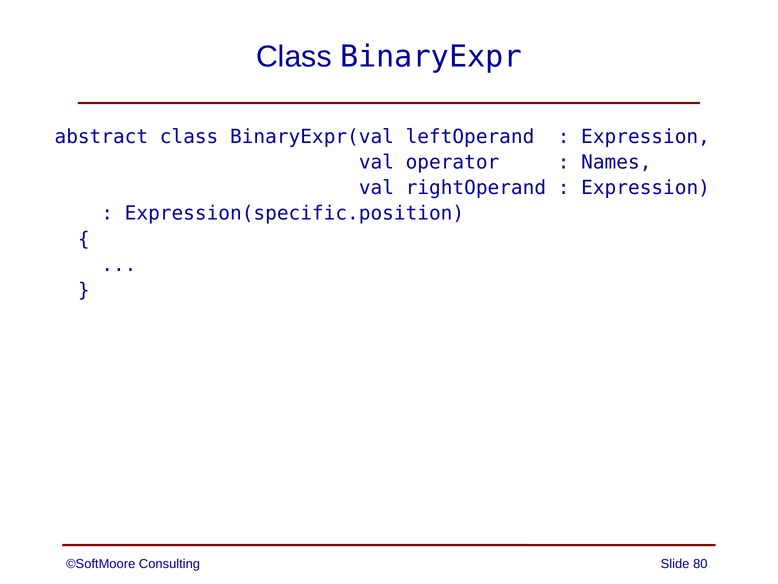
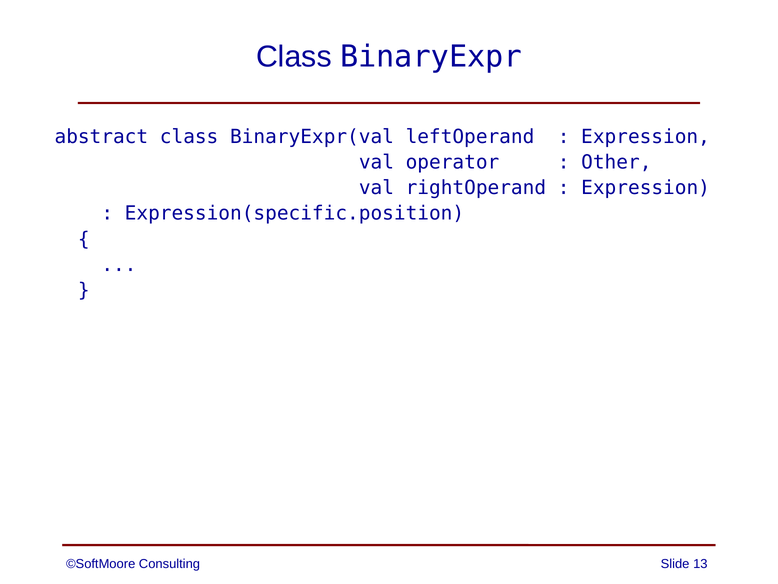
Names: Names -> Other (616, 162)
80: 80 -> 13 (700, 564)
